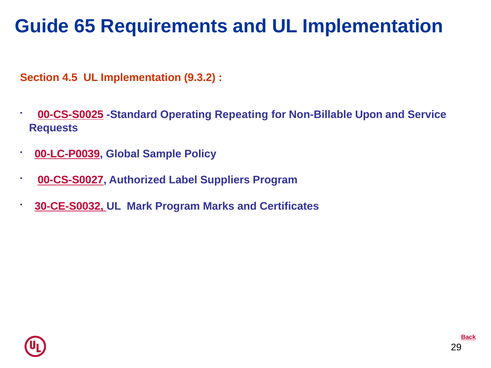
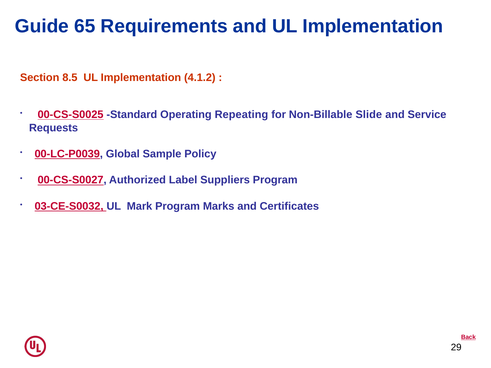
4.5: 4.5 -> 8.5 (70, 78)
9.3.2: 9.3.2 -> 4.1.2 (200, 78)
Upon: Upon -> Slide (369, 115)
30-CE-S0032: 30-CE-S0032 -> 03-CE-S0032 (69, 206)
